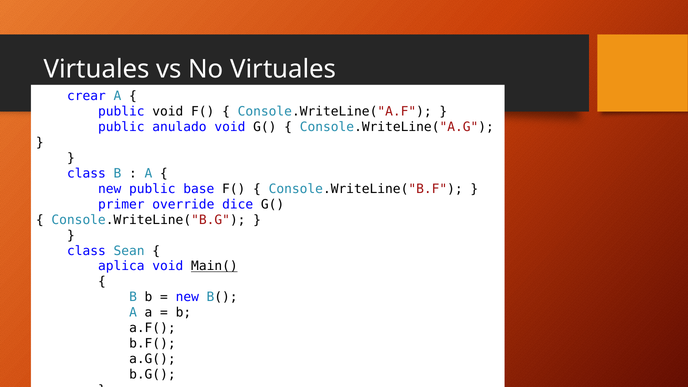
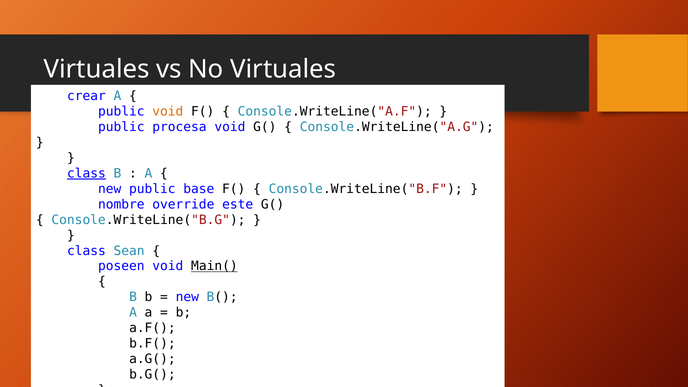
void colour: black -> orange (168, 111)
anulado: anulado -> procesa (179, 127)
class underline: none -> present (86, 173)
primer: primer -> nombre (121, 204)
dice: dice -> este (238, 204)
aplica: aplica -> poseen (121, 266)
